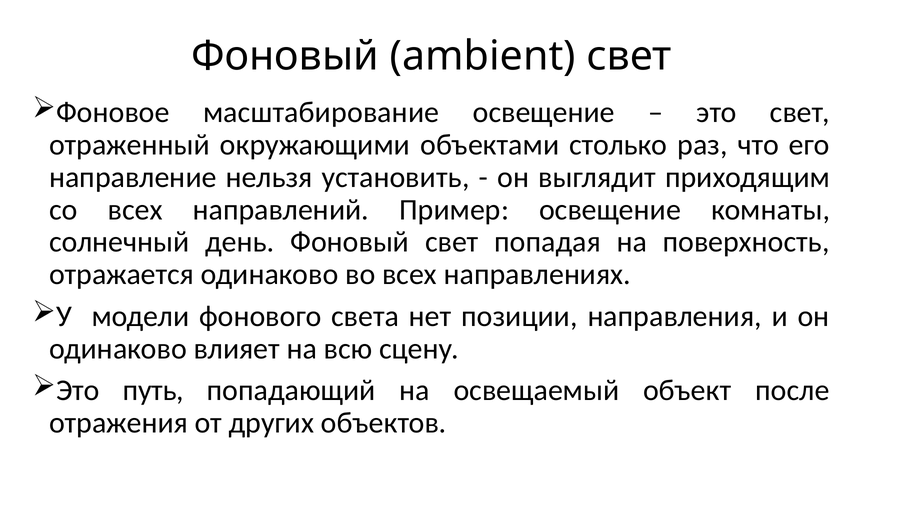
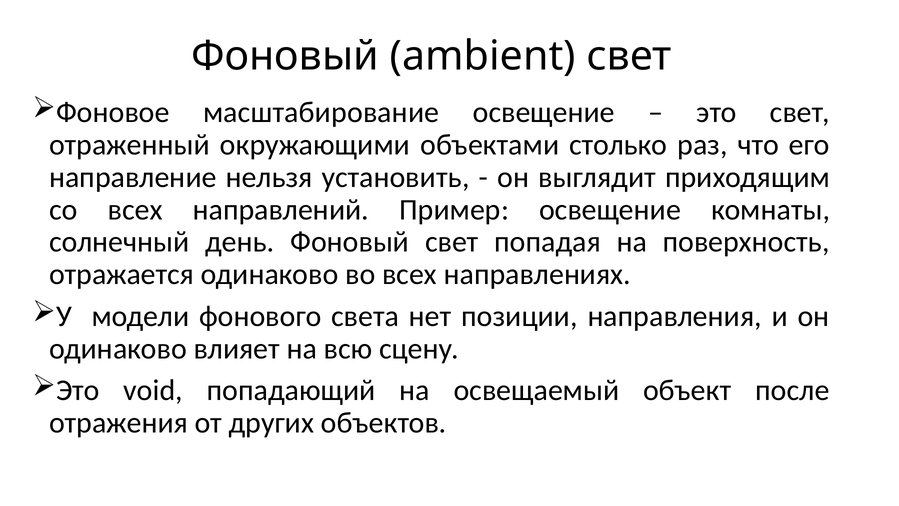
путь: путь -> void (153, 390)
